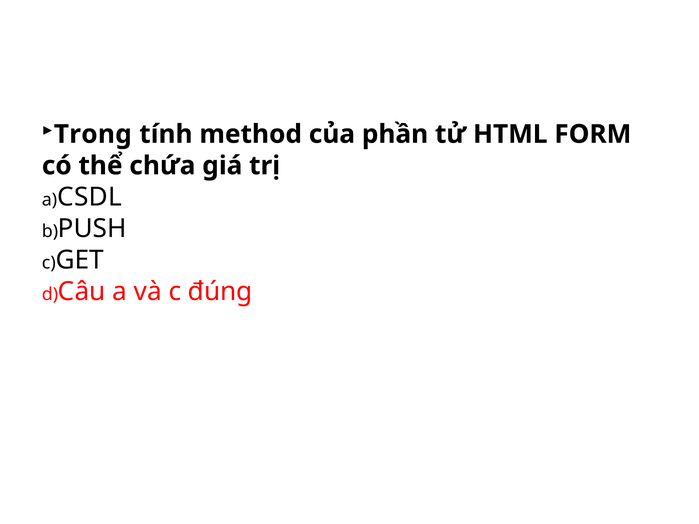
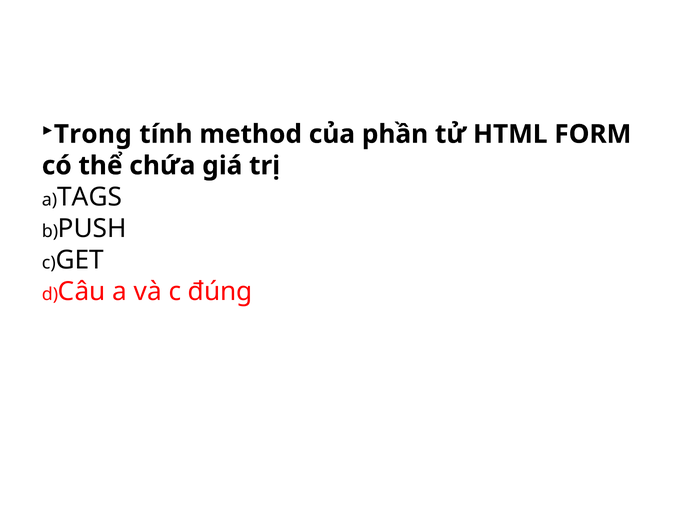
CSDL: CSDL -> TAGS (90, 197)
